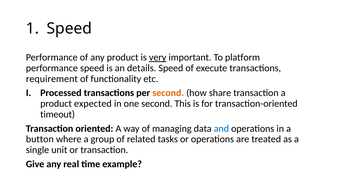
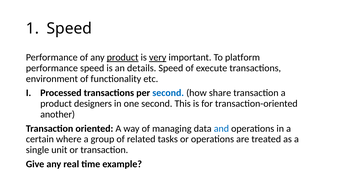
product underline: none -> present (123, 57)
requirement: requirement -> environment (52, 79)
second colour: orange -> blue (168, 93)
expected: expected -> designers (93, 104)
timeout: timeout -> another (58, 114)
button: button -> certain (40, 139)
